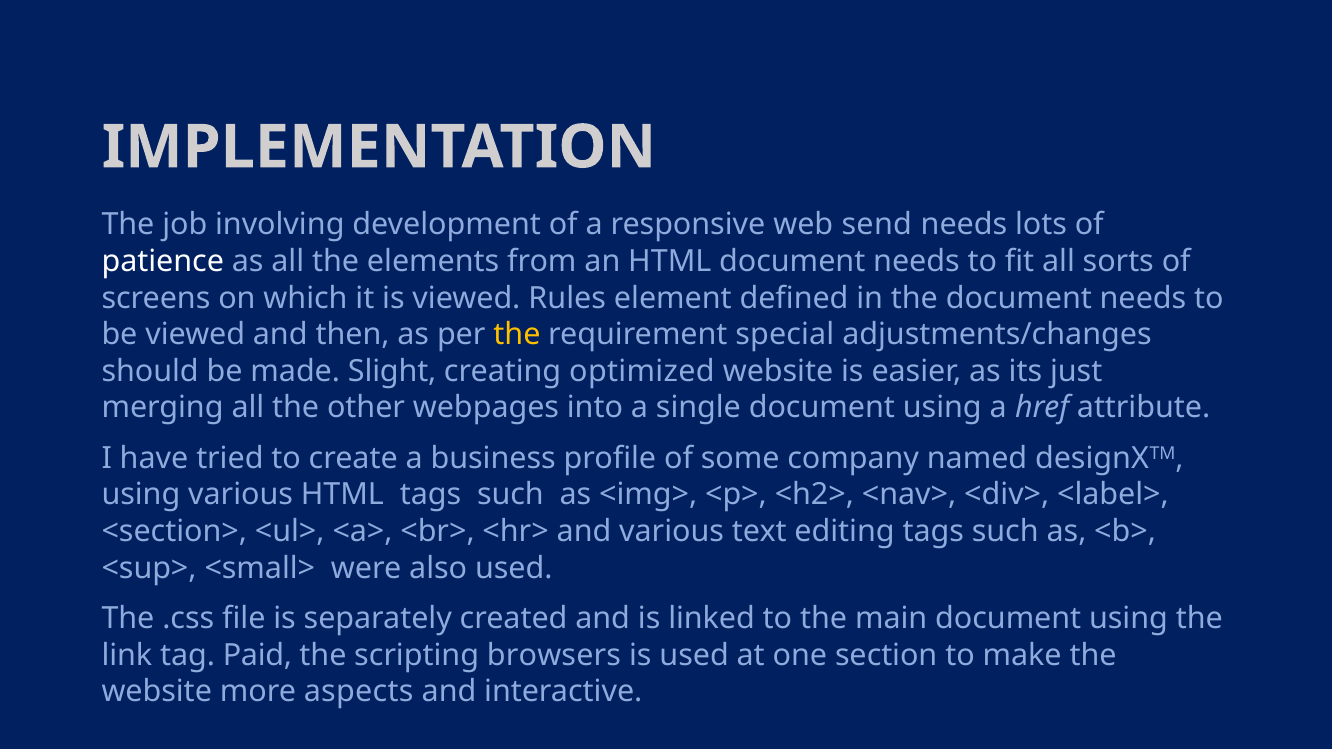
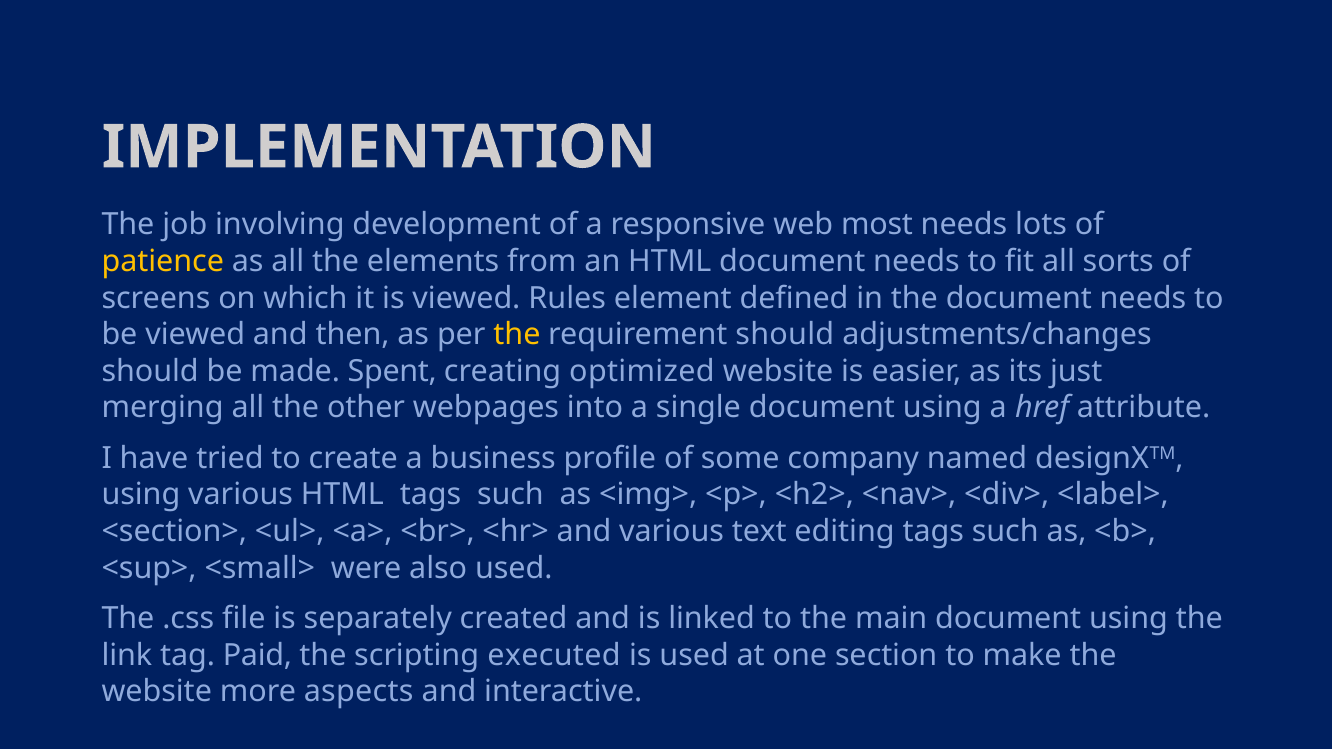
send: send -> most (877, 225)
patience colour: white -> yellow (163, 262)
requirement special: special -> should (785, 335)
Slight: Slight -> Spent (392, 371)
browsers: browsers -> executed (554, 655)
